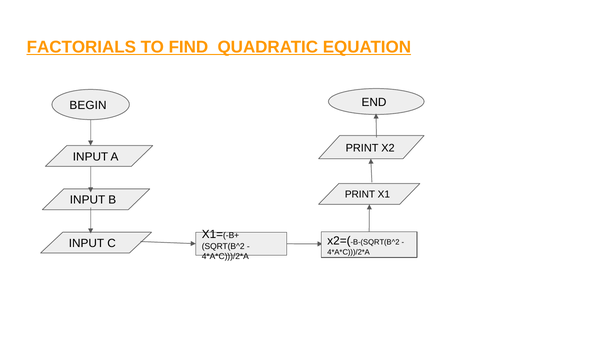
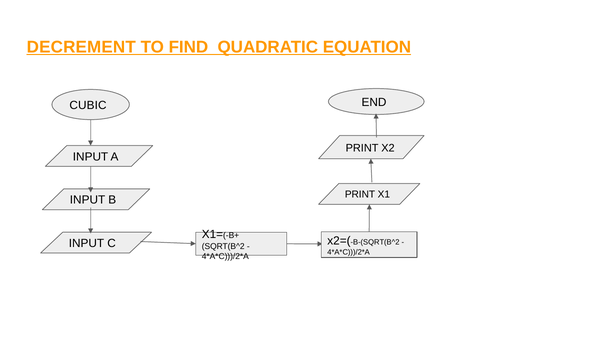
FACTORIALS: FACTORIALS -> DECREMENT (81, 47)
BEGIN: BEGIN -> CUBIC (88, 105)
